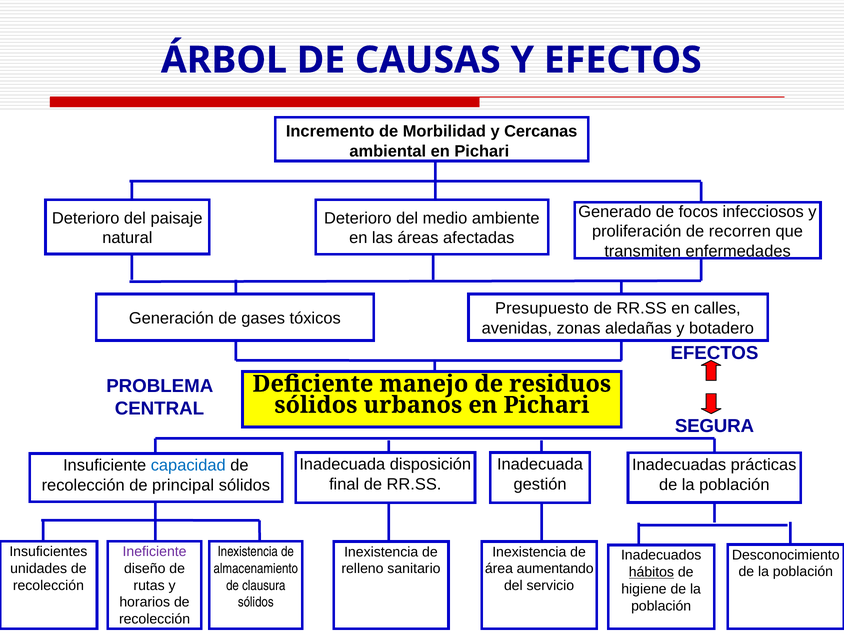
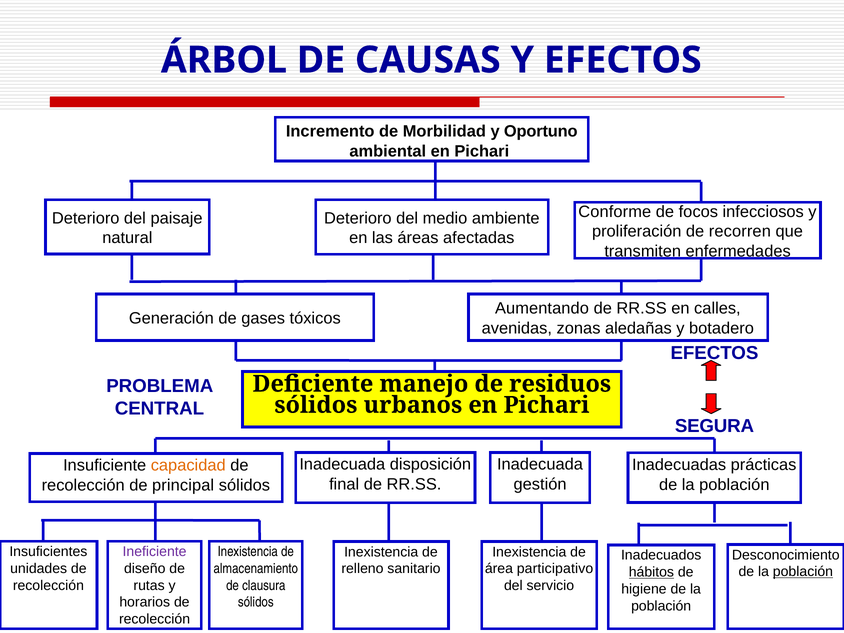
Cercanas: Cercanas -> Oportuno (541, 131)
Generado: Generado -> Conforme (615, 212)
Presupuesto: Presupuesto -> Aumentando (542, 309)
capacidad colour: blue -> orange (188, 465)
aumentando: aumentando -> participativo (555, 569)
población underline: none -> present (803, 572)
